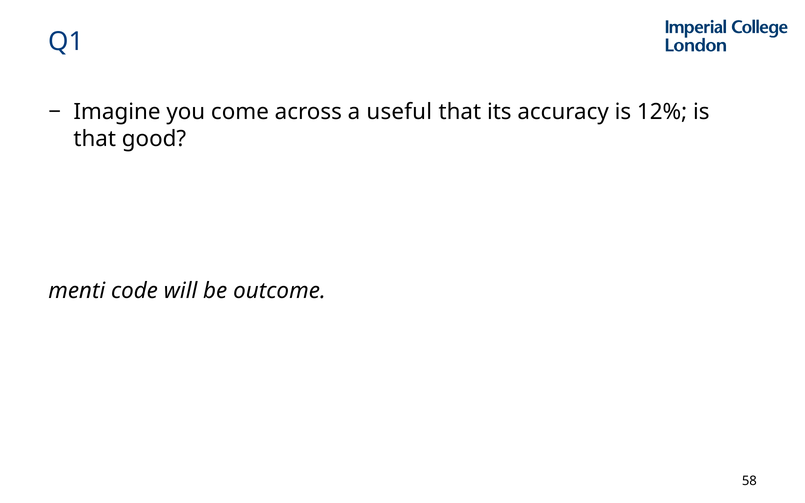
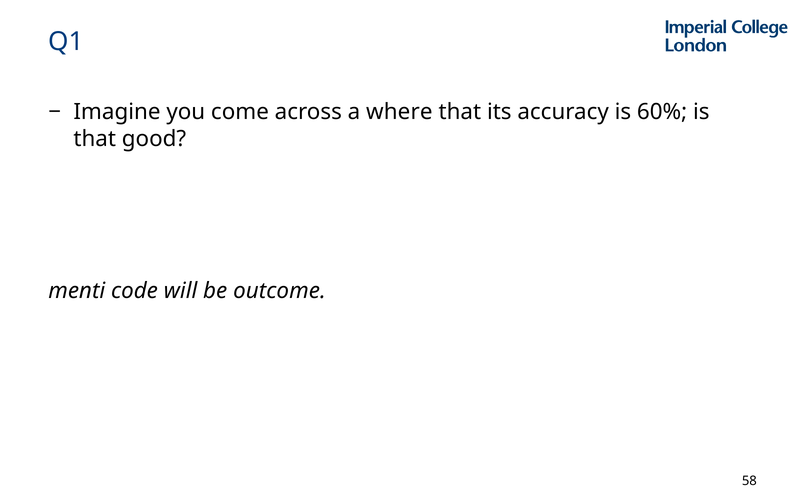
useful: useful -> where (399, 112)
12%: 12% -> 60% (662, 112)
